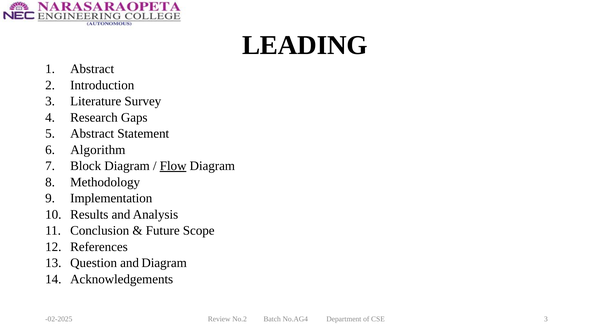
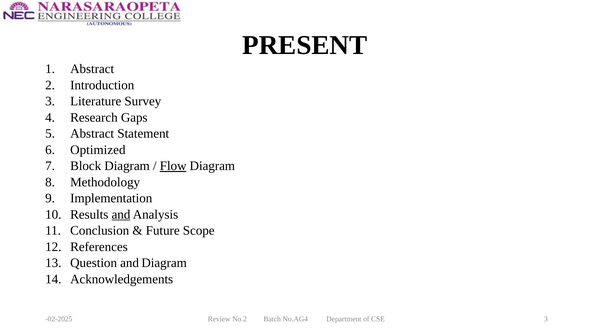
LEADING: LEADING -> PRESENT (305, 45)
Algorithm: Algorithm -> Optimized (98, 150)
and underline: none -> present (121, 214)
